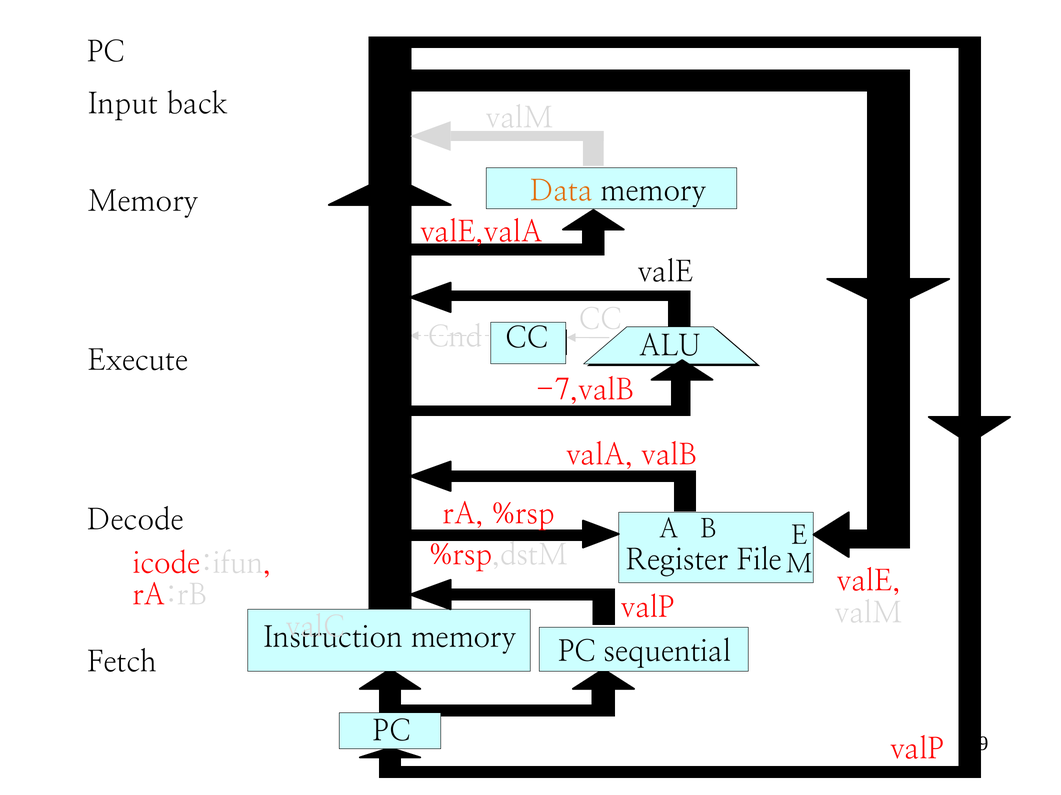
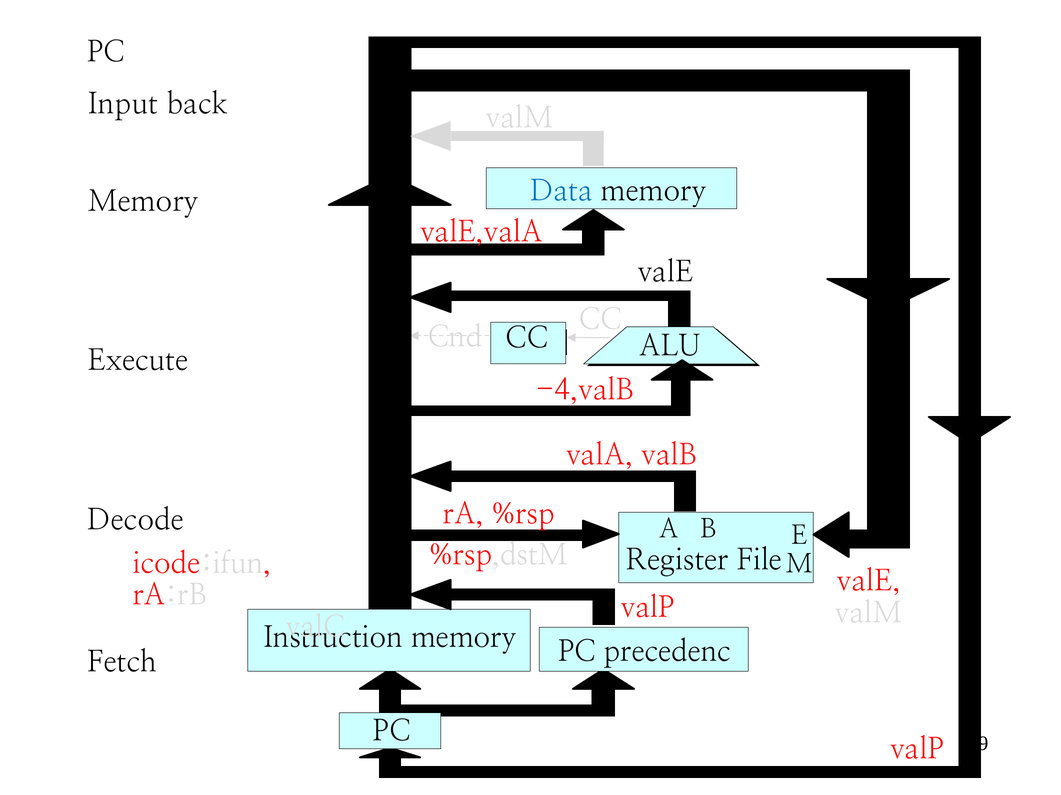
Data colour: orange -> blue (562, 191)
-7,valB: -7,valB -> -4,valB (585, 391)
sequential: sequential -> precedenc (667, 652)
